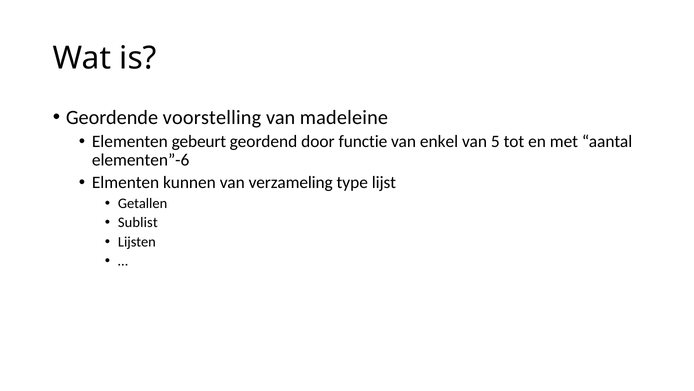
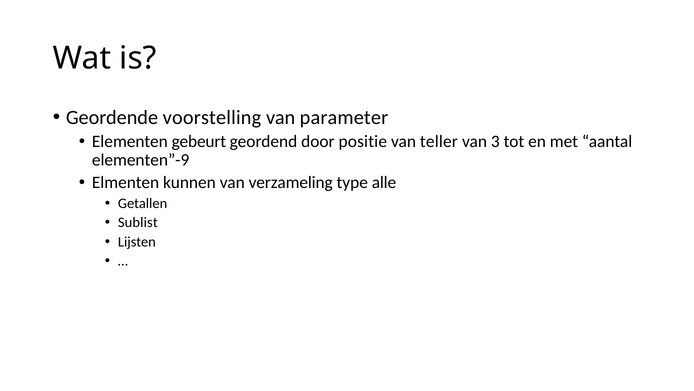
madeleine: madeleine -> parameter (344, 117)
functie: functie -> positie (363, 141)
enkel: enkel -> teller (439, 141)
5: 5 -> 3 (495, 141)
elementen”-6: elementen”-6 -> elementen”-9 (141, 160)
lijst: lijst -> alle (384, 182)
